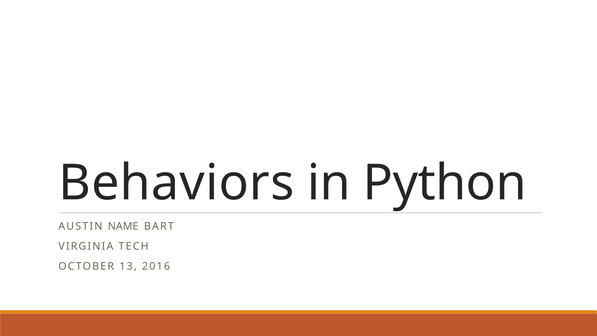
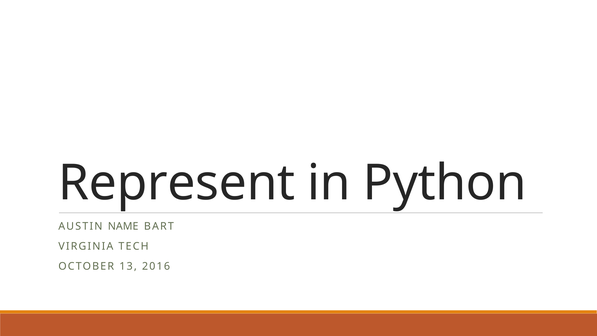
Behaviors: Behaviors -> Represent (177, 183)
